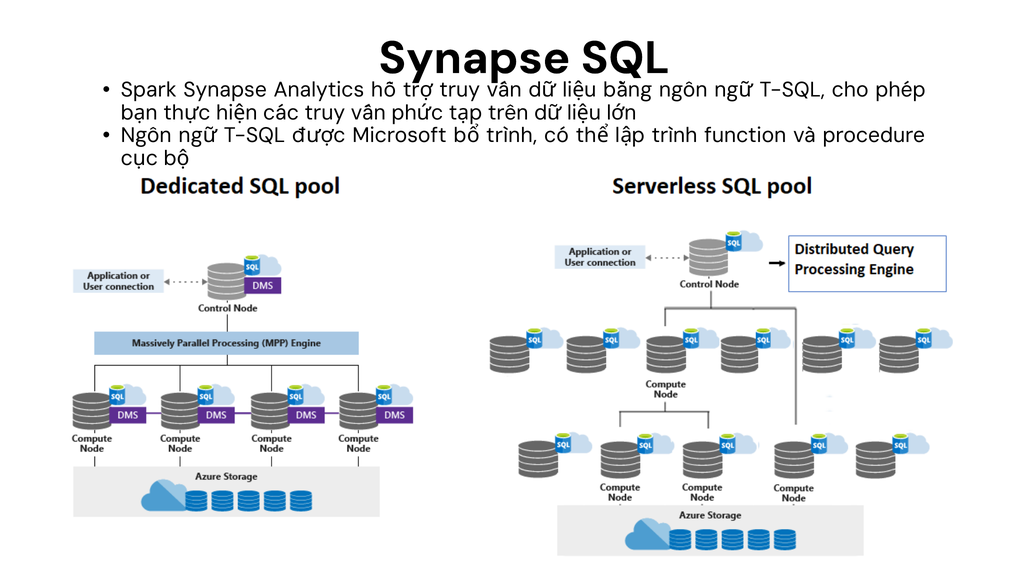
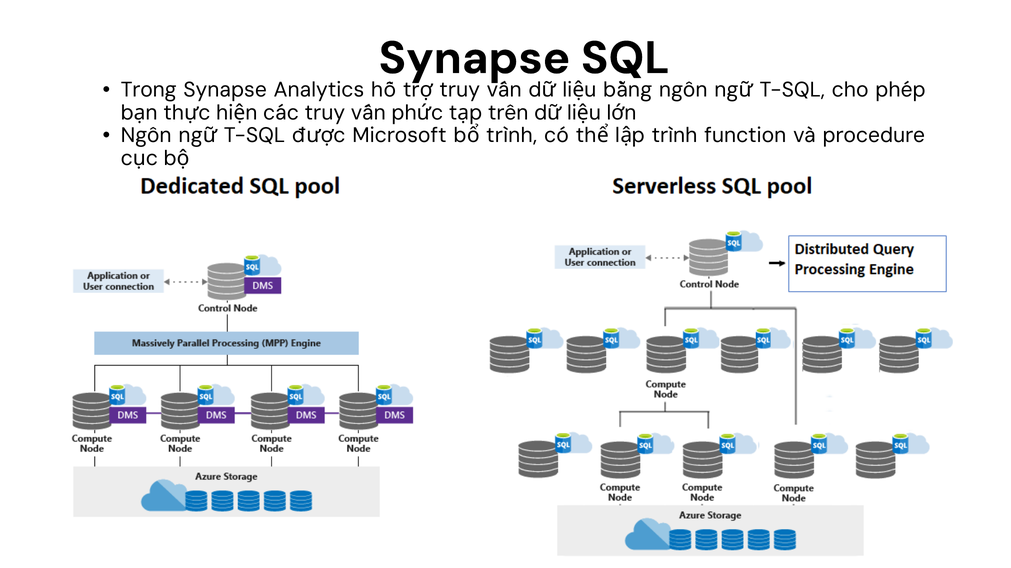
Spark: Spark -> Trong (149, 90)
